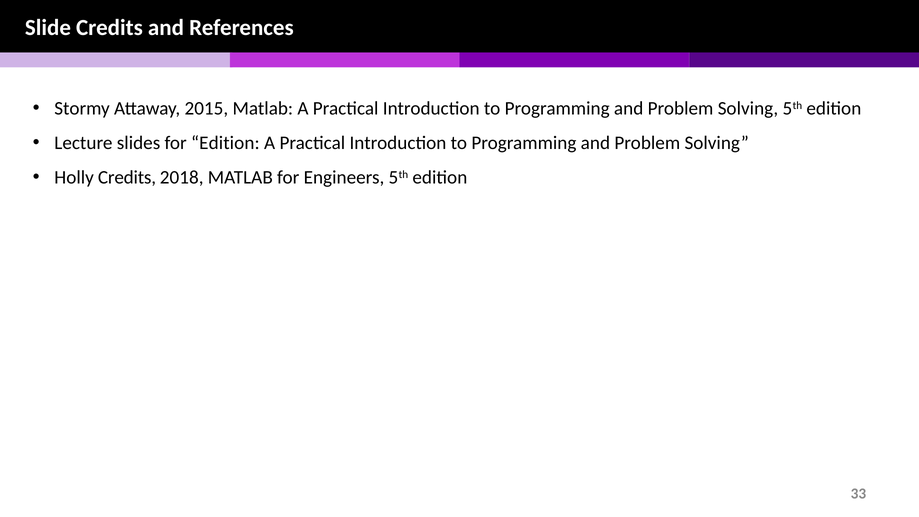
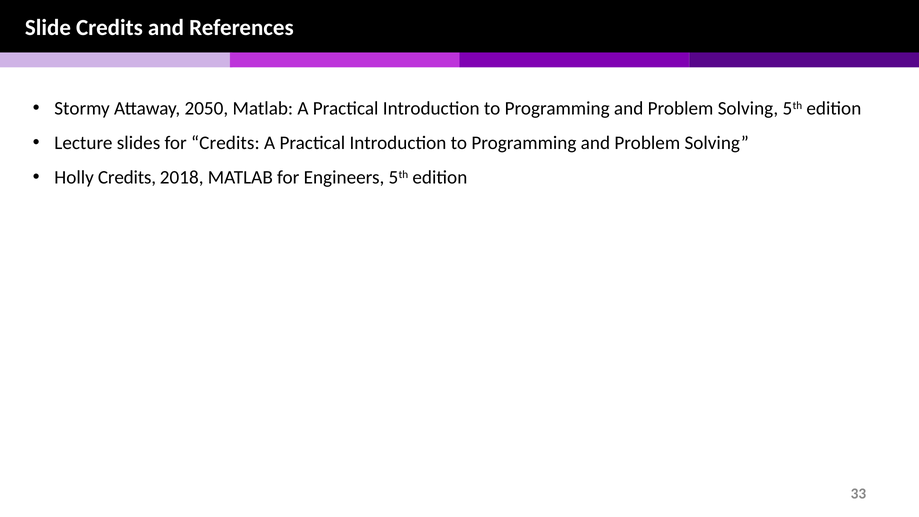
2015: 2015 -> 2050 (206, 109)
for Edition: Edition -> Credits (225, 143)
